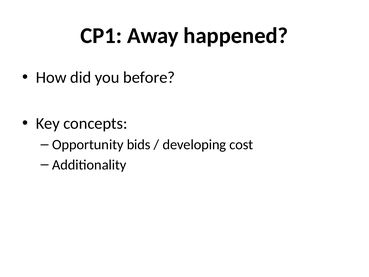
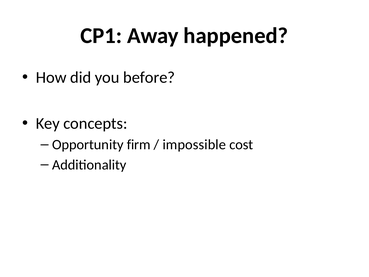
bids: bids -> firm (139, 145)
developing: developing -> impossible (194, 145)
